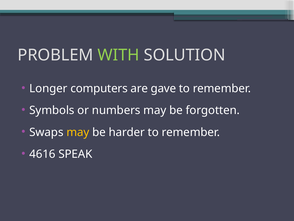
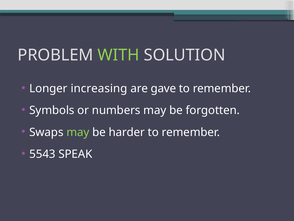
computers: computers -> increasing (99, 88)
may colour: yellow -> light green (78, 132)
4616: 4616 -> 5543 (42, 154)
